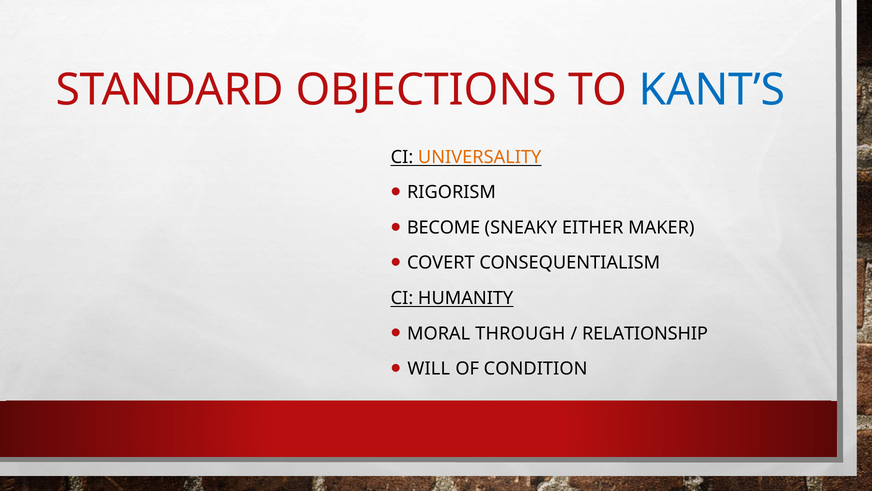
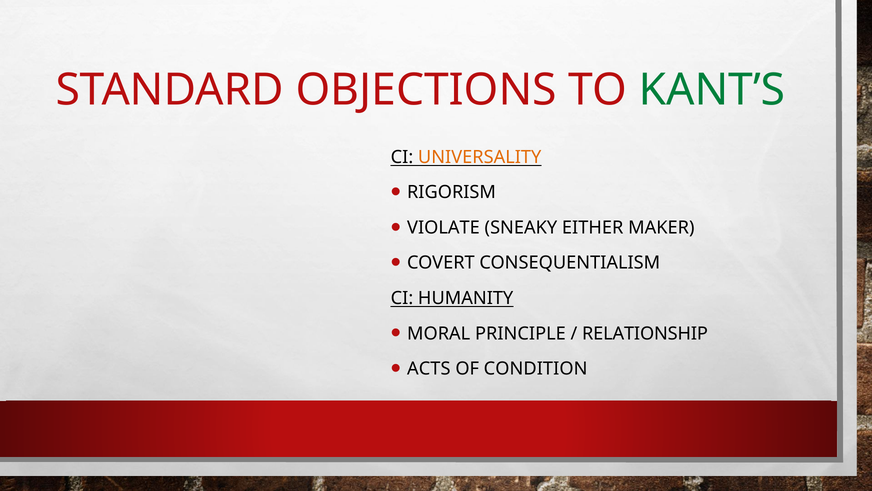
KANT’S colour: blue -> green (712, 90)
BECOME: BECOME -> VIOLATE (443, 227)
THROUGH: THROUGH -> PRINCIPLE (520, 333)
WILL: WILL -> ACTS (429, 368)
